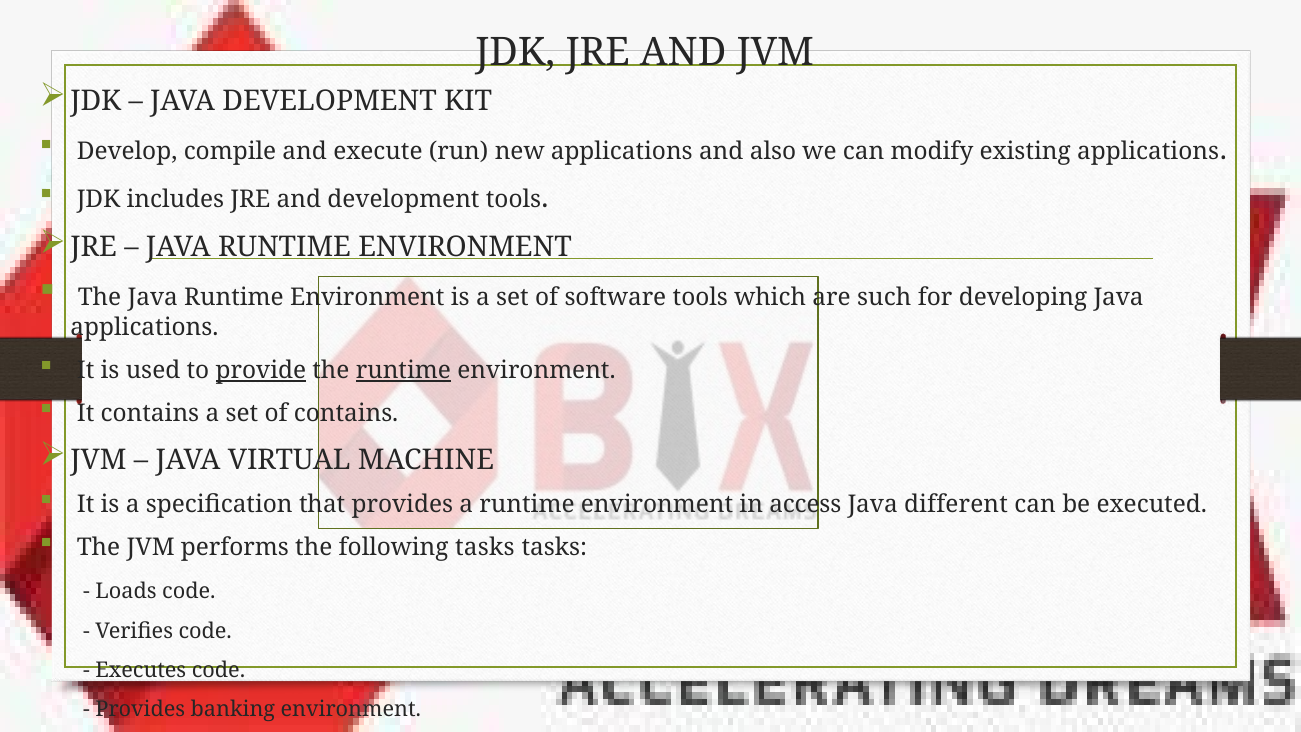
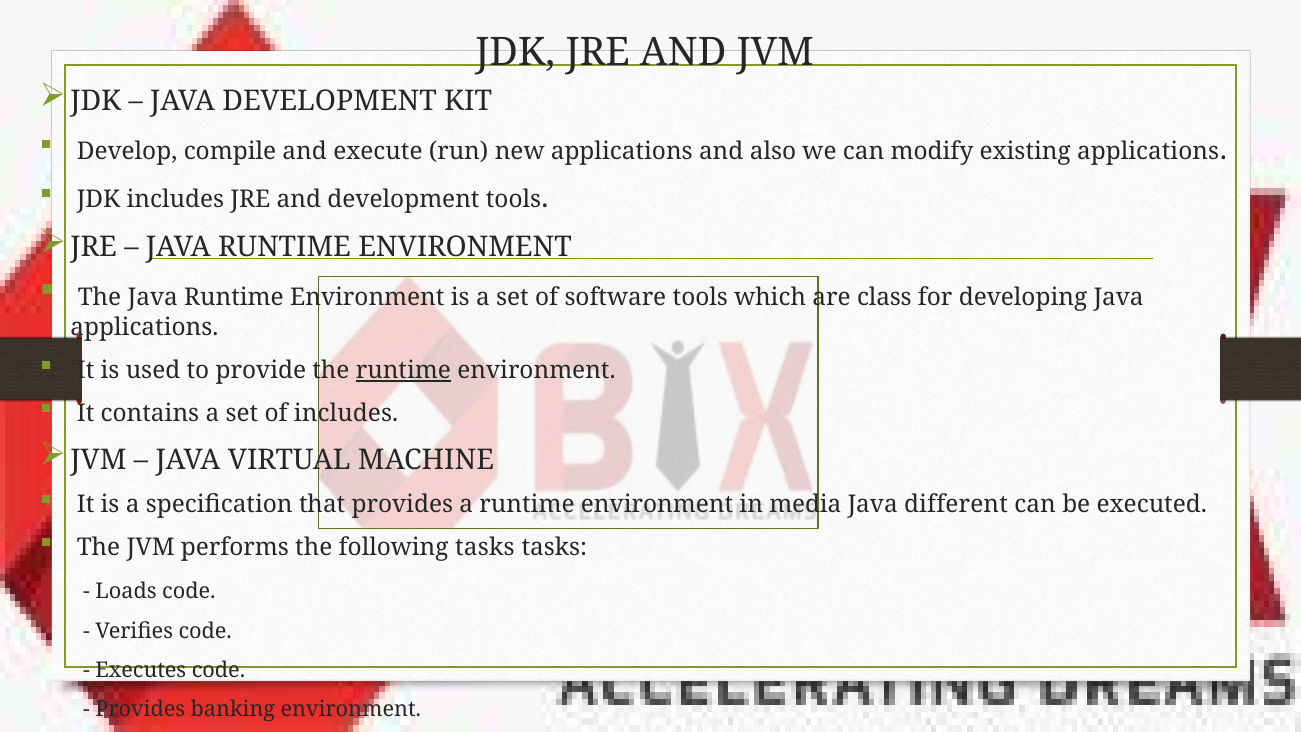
such: such -> class (884, 297)
provide underline: present -> none (261, 370)
of contains: contains -> includes (346, 413)
access: access -> media (805, 505)
